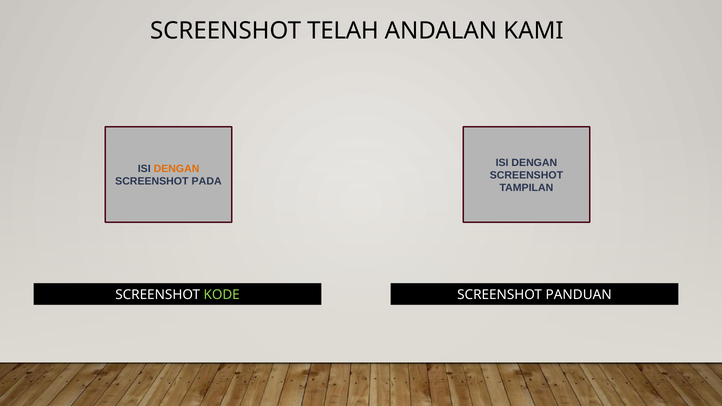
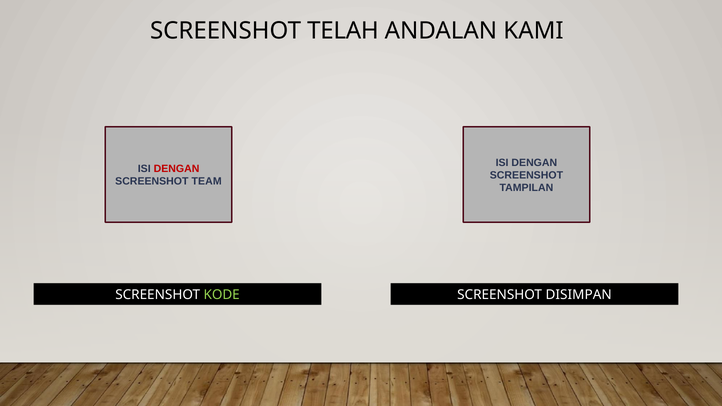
DENGAN colour: orange -> red (177, 169)
PADA: PADA -> TEAM (207, 182)
PANDUAN: PANDUAN -> DISIMPAN (579, 295)
